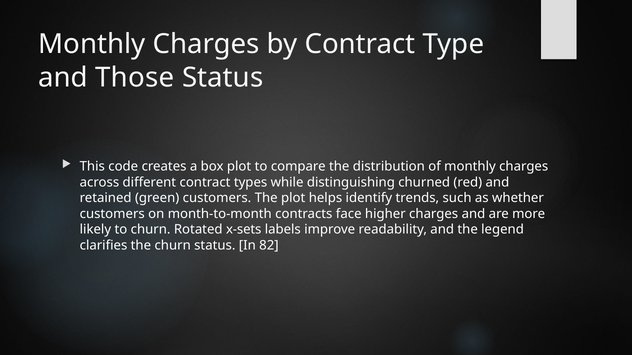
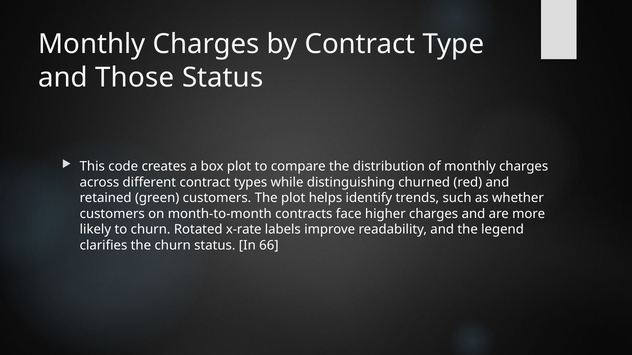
x-sets: x-sets -> x-rate (244, 230)
82: 82 -> 66 (269, 246)
